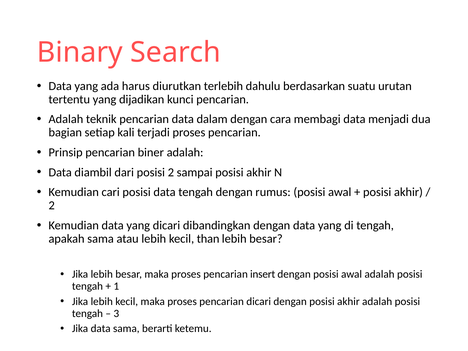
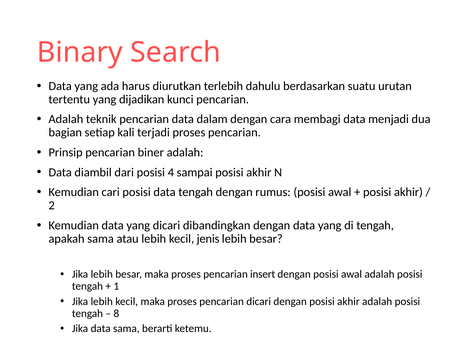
posisi 2: 2 -> 4 (171, 172)
than: than -> jenis (208, 239)
3: 3 -> 8 (116, 313)
